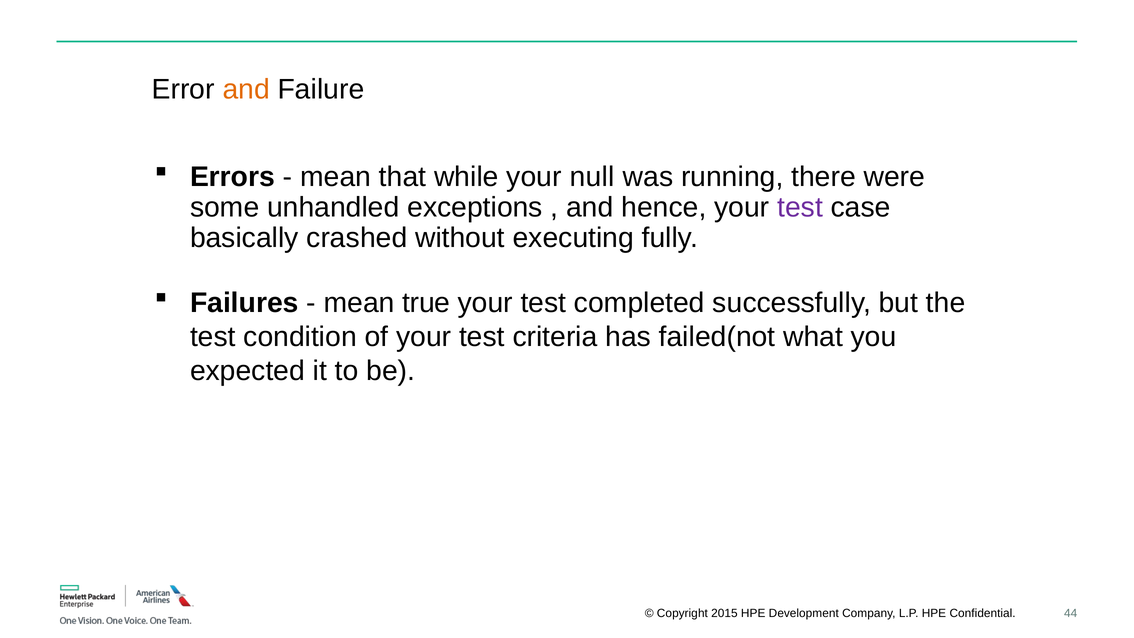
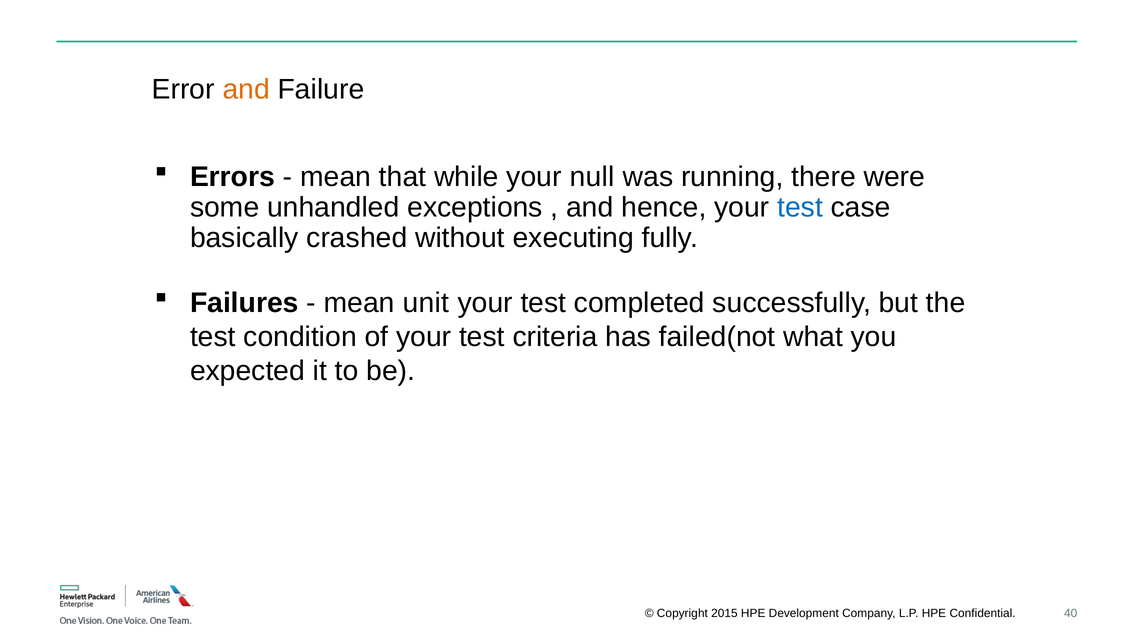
test colour: purple -> blue (800, 207)
true: true -> unit (426, 303)
44: 44 -> 40 (1071, 613)
